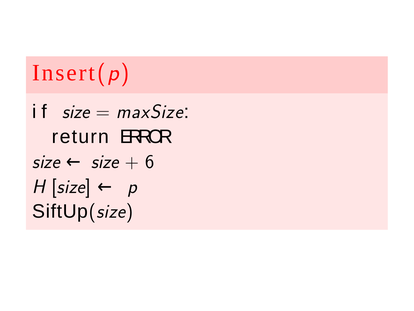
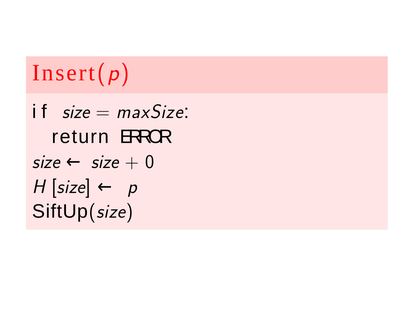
6: 6 -> 0 (150, 161)
